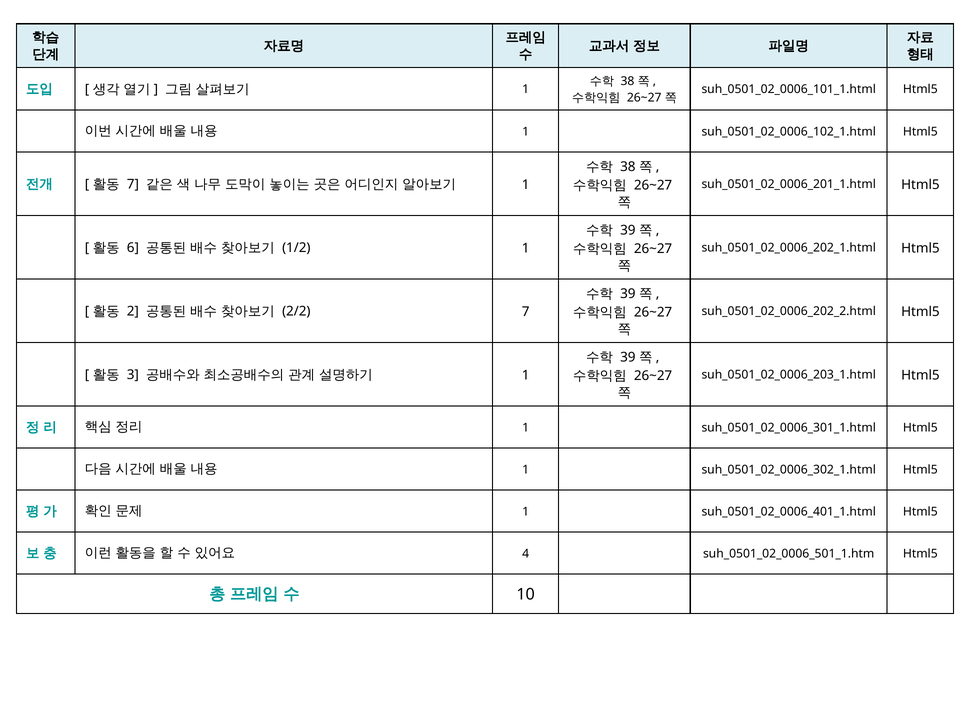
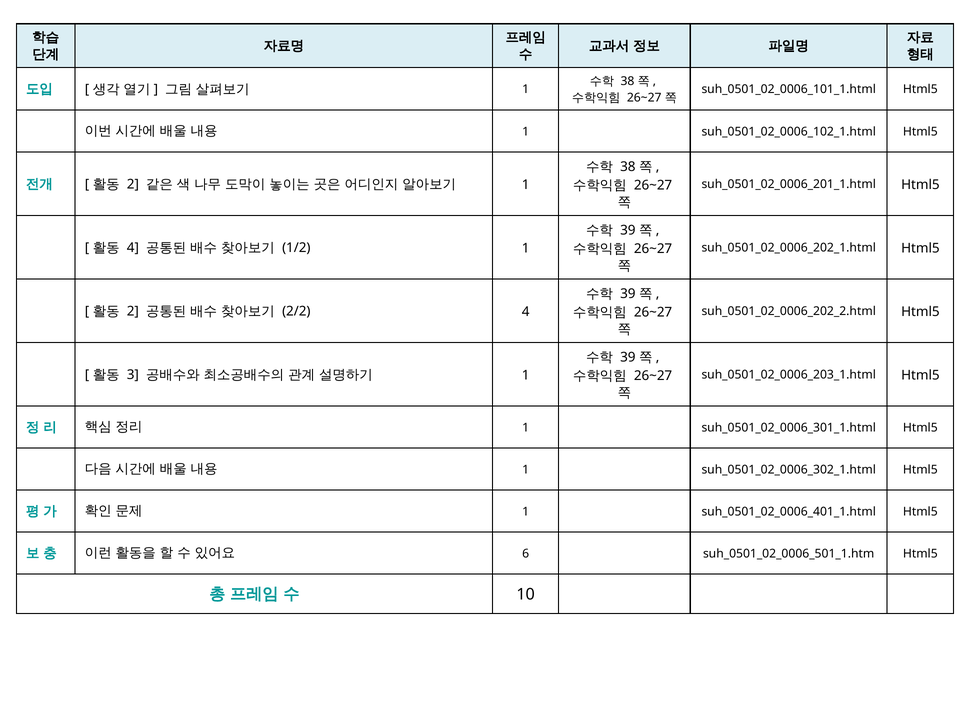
7: 7 -> 2 (133, 185)
6: 6 -> 4 (133, 248)
2/2 7: 7 -> 4 (526, 312)
4: 4 -> 6 (526, 554)
